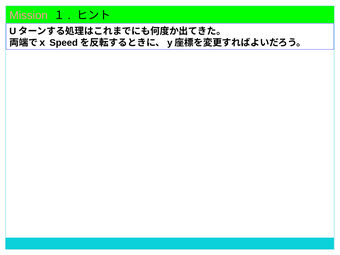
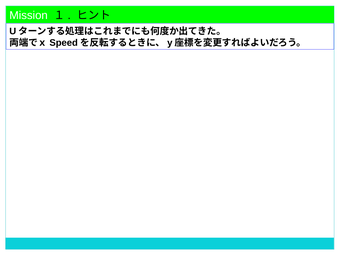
Mission colour: pink -> white (29, 15)
